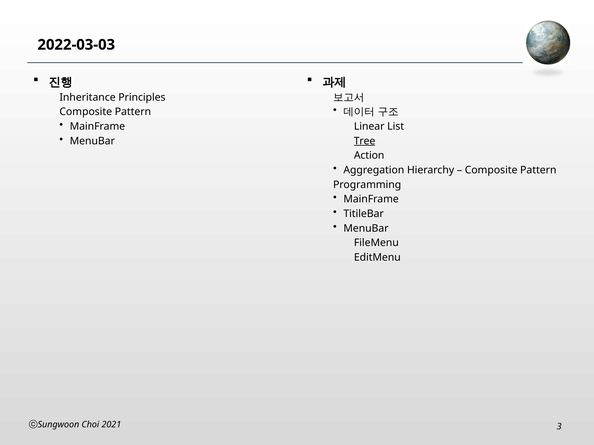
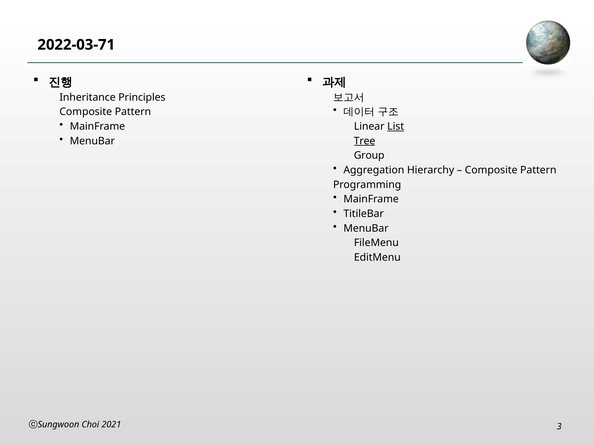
2022-03-03: 2022-03-03 -> 2022-03-71 (76, 45)
List underline: none -> present (396, 127)
Action: Action -> Group (369, 156)
